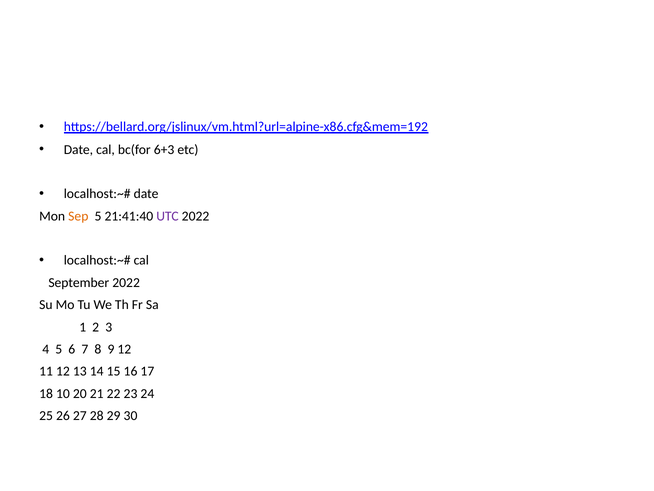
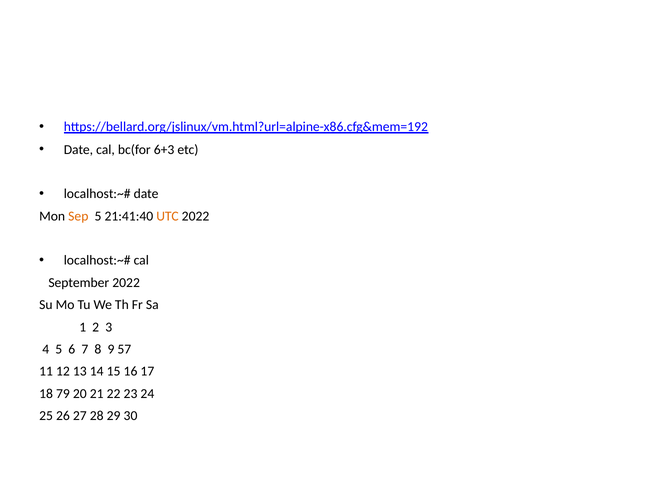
UTC colour: purple -> orange (168, 216)
9 12: 12 -> 57 (124, 349)
10: 10 -> 79 (63, 393)
